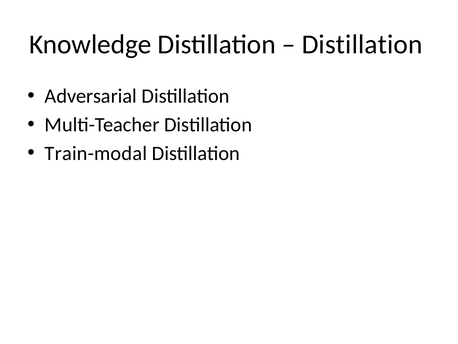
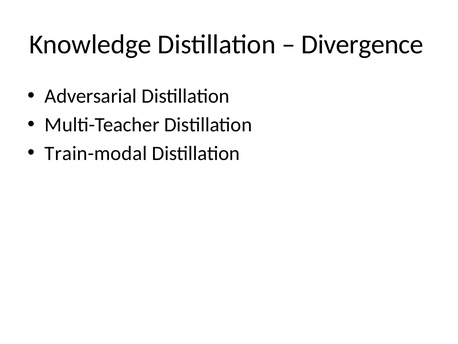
Distillation: Distillation -> Divergence (362, 44)
